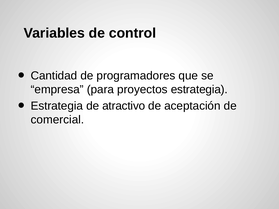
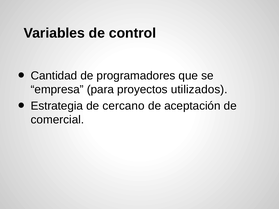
proyectos estrategia: estrategia -> utilizados (199, 90)
atractivo: atractivo -> cercano (124, 106)
